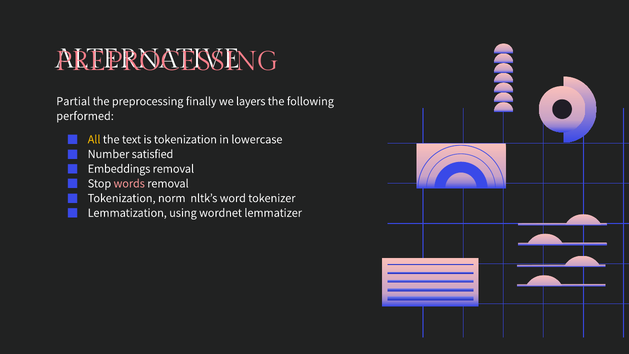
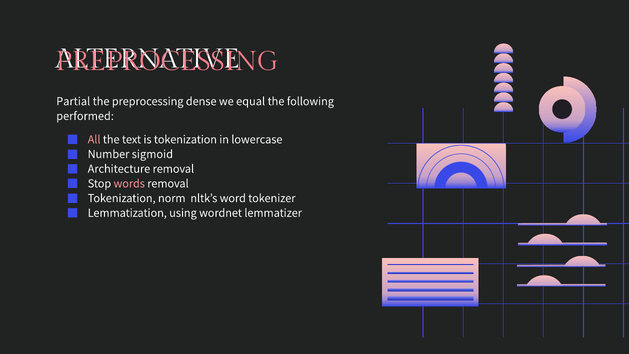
finally: finally -> dense (201, 101)
layers: layers -> equal (251, 101)
All colour: yellow -> pink (94, 139)
satisfied: satisfied -> sigmoid (152, 154)
Embeddings: Embeddings -> Architecture (119, 169)
